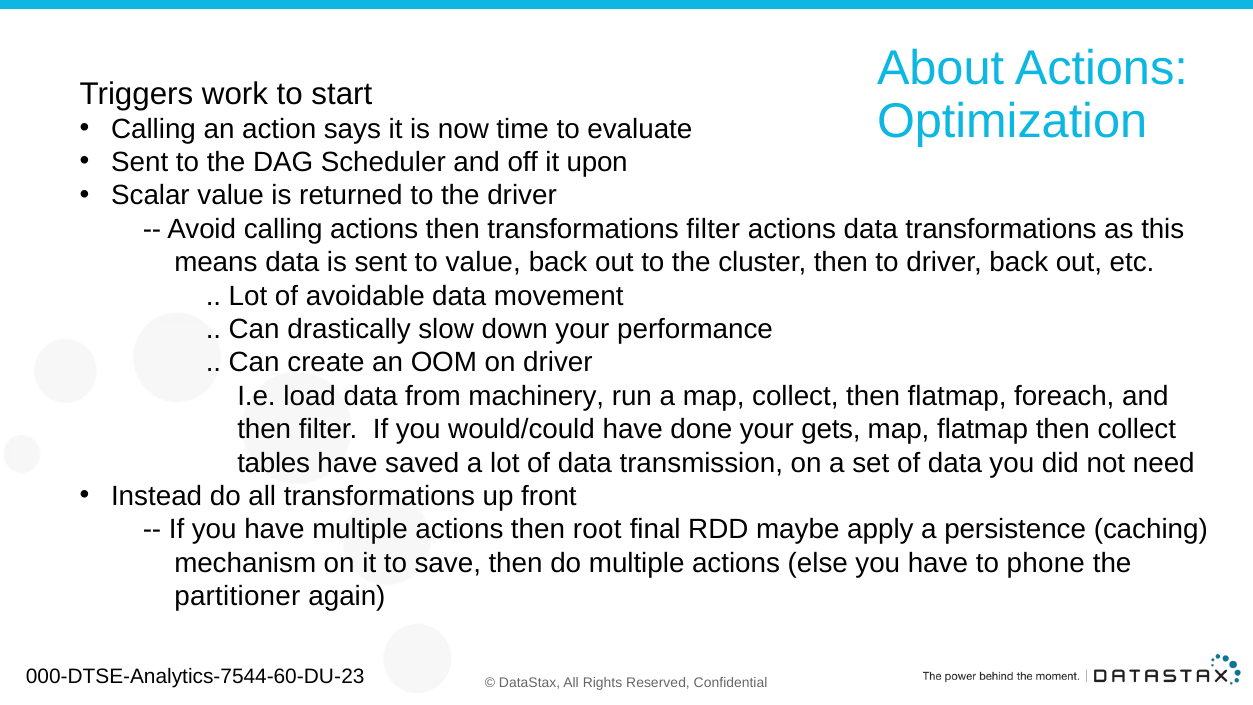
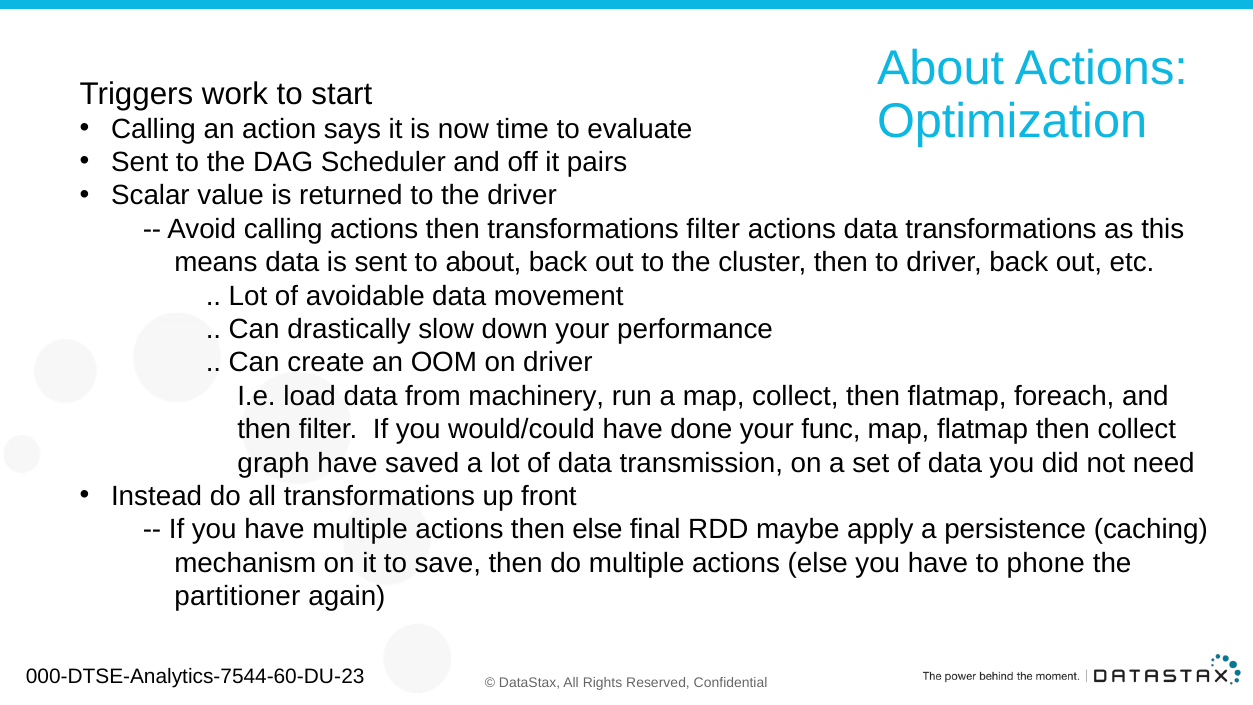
upon: upon -> pairs (597, 162)
to value: value -> about (483, 262)
gets: gets -> func (831, 429)
tables: tables -> graph (273, 463)
then root: root -> else (598, 530)
